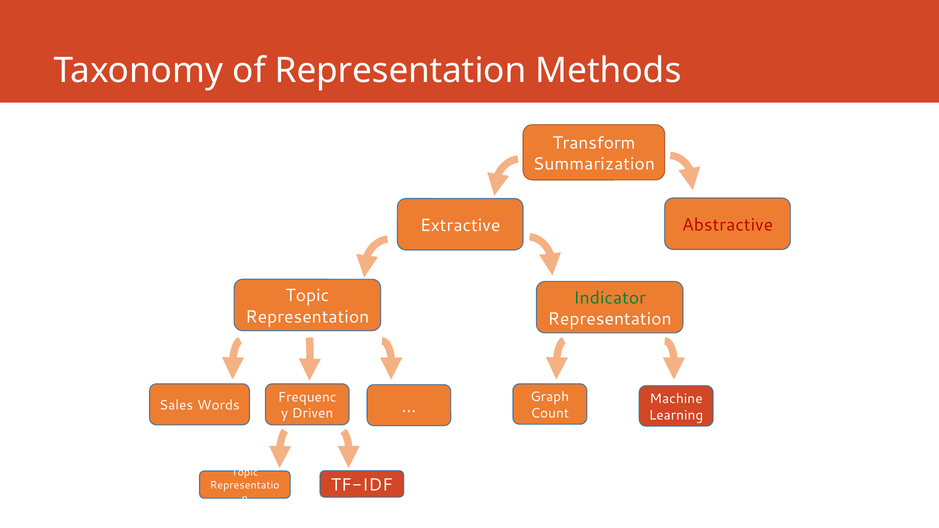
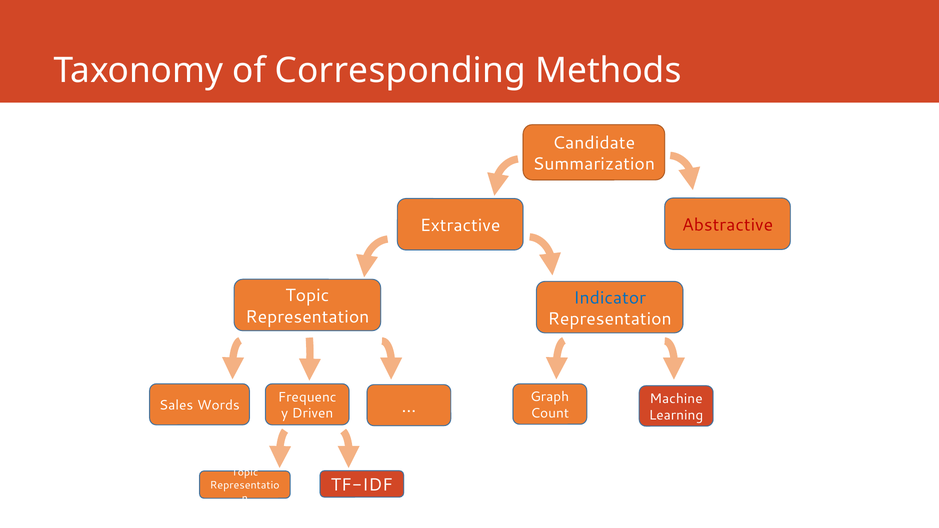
of Representation: Representation -> Corresponding (400, 71)
Transform: Transform -> Candidate (594, 143)
Indicator colour: green -> blue (610, 298)
